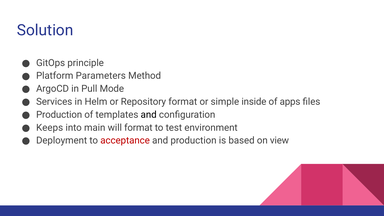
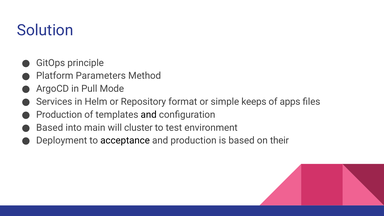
inside: inside -> keeps (254, 102)
Keeps: Keeps -> Based (50, 128)
will format: format -> cluster (138, 128)
acceptance colour: red -> black (125, 141)
view: view -> their (279, 141)
